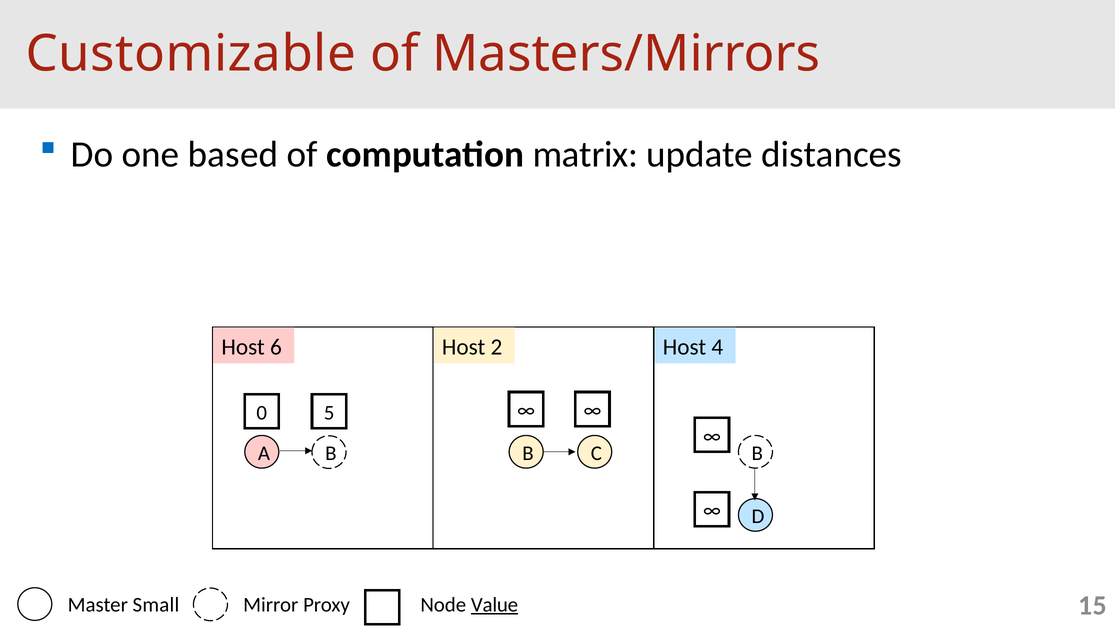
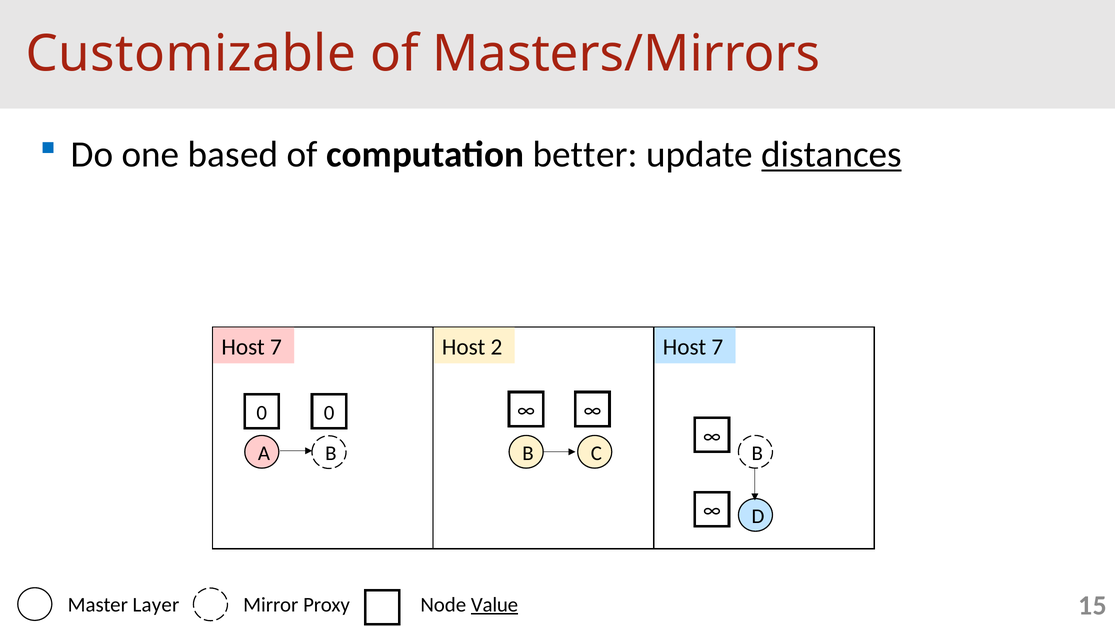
matrix: matrix -> better (585, 155)
distances underline: none -> present (832, 155)
6: 6 -> 7 (276, 347)
4: 4 -> 7 (717, 347)
0 5: 5 -> 0 (329, 413)
Small: Small -> Layer (156, 605)
